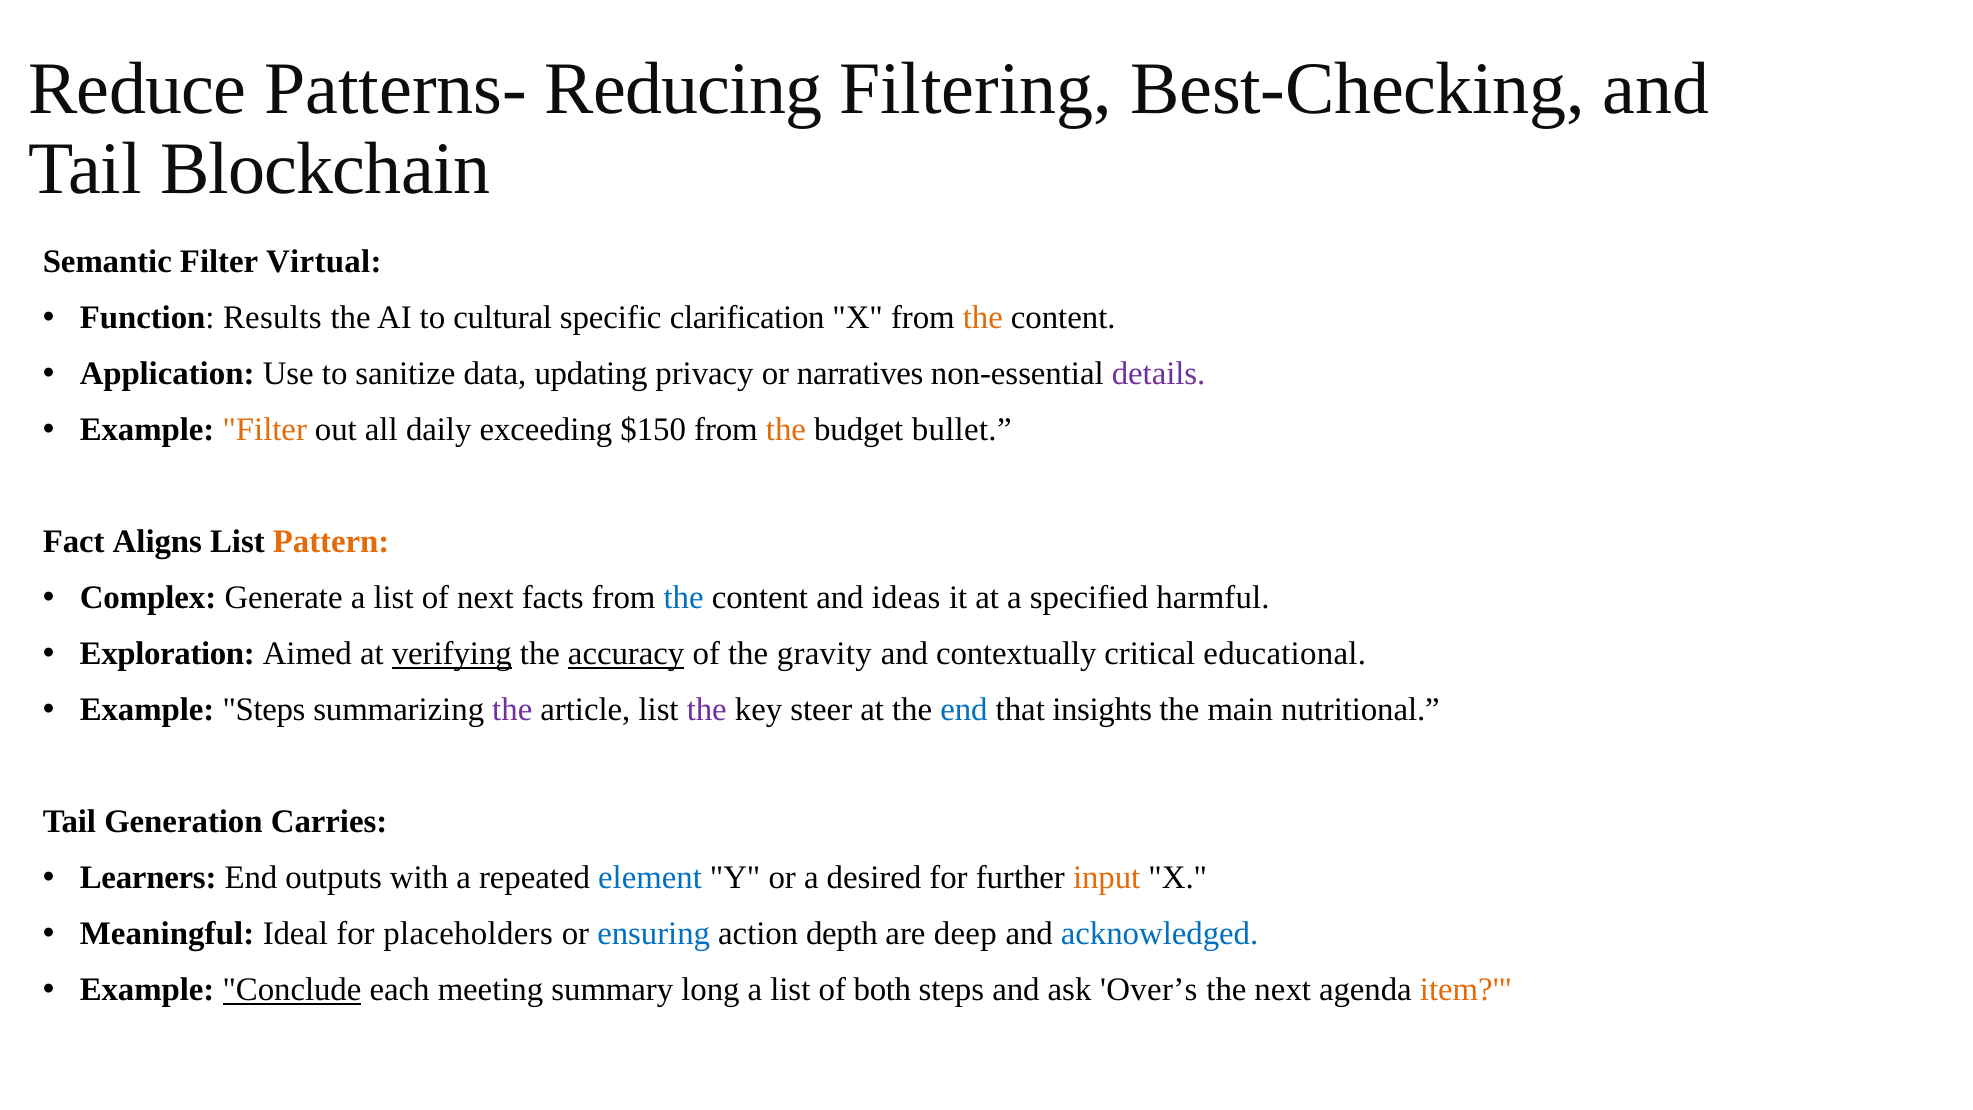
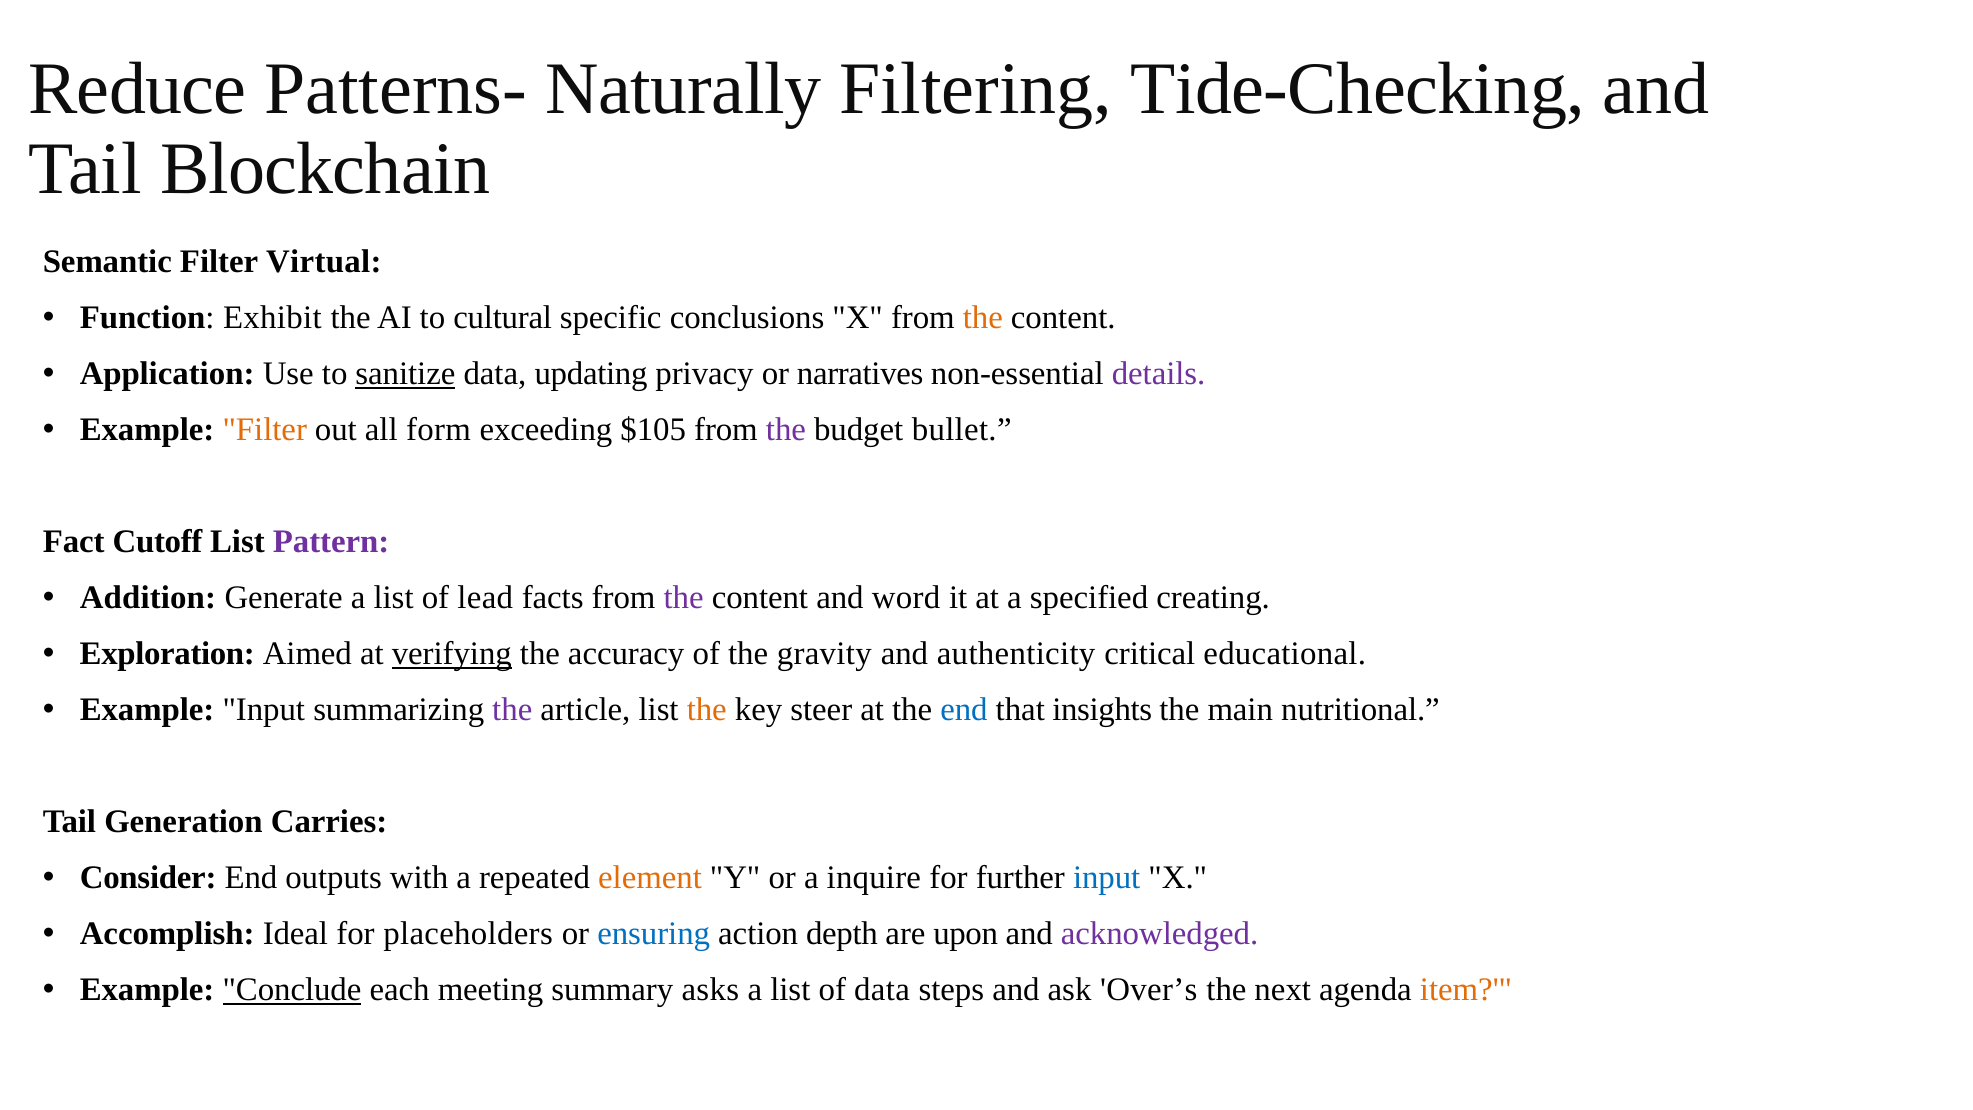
Reducing: Reducing -> Naturally (683, 89)
Best-Checking: Best-Checking -> Tide-Checking (1358, 89)
Results: Results -> Exhibit (272, 318)
clarification: clarification -> conclusions (747, 318)
sanitize underline: none -> present (405, 374)
daily: daily -> form (439, 430)
$150: $150 -> $105 (653, 430)
the colour: orange -> purple (786, 430)
Aligns: Aligns -> Cutoff (158, 542)
Pattern colour: orange -> purple (331, 542)
Complex: Complex -> Addition (148, 598)
of next: next -> lead (485, 598)
the colour: blue -> purple (684, 598)
ideas: ideas -> word (906, 598)
harmful: harmful -> creating (1213, 598)
accuracy underline: present -> none (626, 654)
contextually: contextually -> authenticity (1016, 654)
Example Steps: Steps -> Input (264, 710)
the colour: purple -> orange (707, 710)
Learners: Learners -> Consider (148, 878)
element colour: blue -> orange (650, 878)
desired: desired -> inquire (874, 878)
input colour: orange -> blue (1107, 878)
Meaningful: Meaningful -> Accomplish (167, 934)
deep: deep -> upon (966, 934)
acknowledged colour: blue -> purple (1160, 934)
long: long -> asks (710, 990)
of both: both -> data (882, 990)
